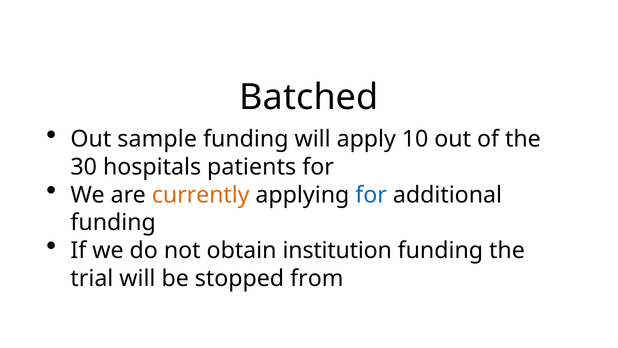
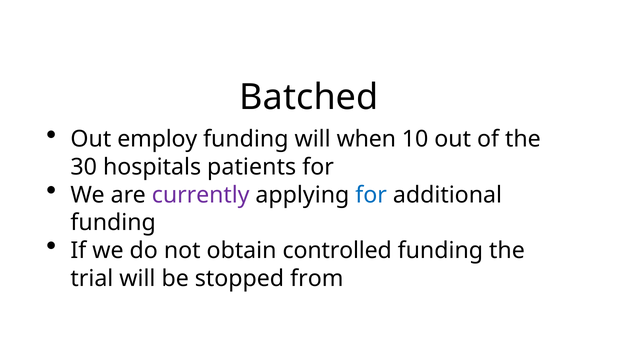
sample: sample -> employ (157, 139)
apply: apply -> when (366, 139)
currently colour: orange -> purple (201, 195)
institution: institution -> controlled (337, 250)
